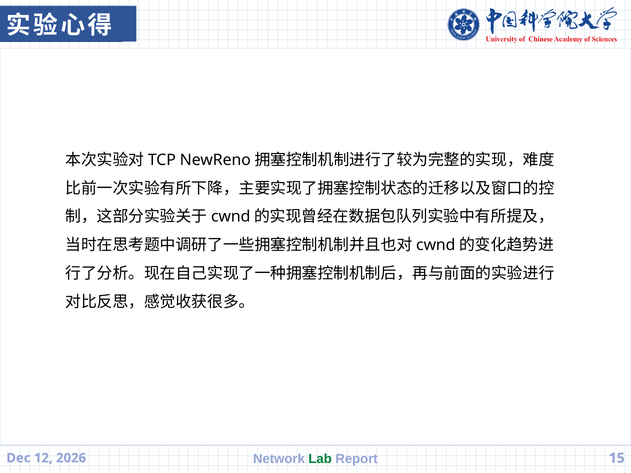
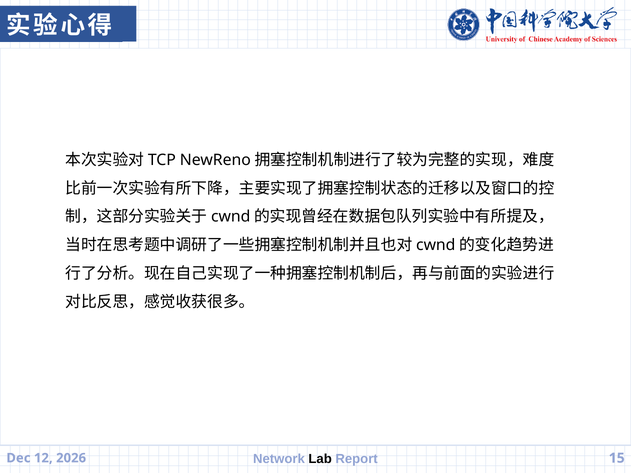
Lab colour: green -> black (320, 459)
